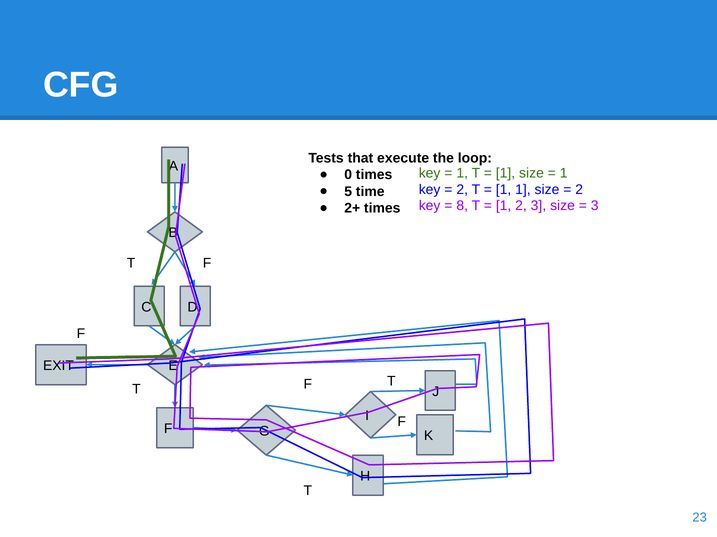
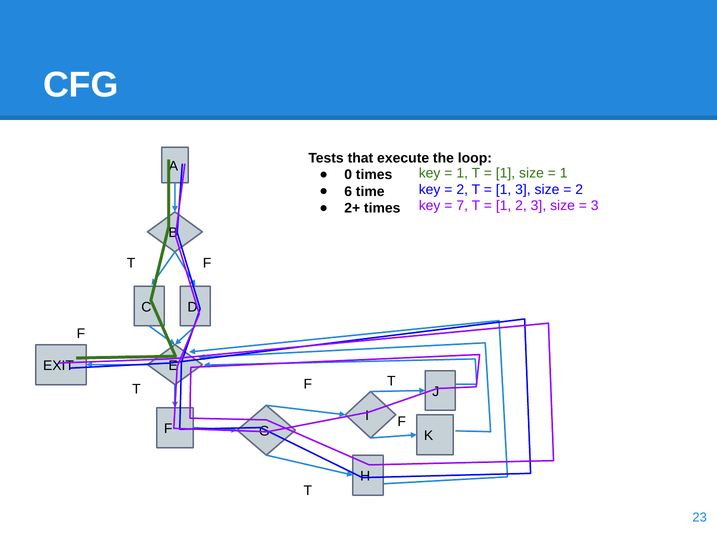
1 1: 1 -> 3 (523, 190)
5: 5 -> 6 (348, 192)
8: 8 -> 7 (462, 206)
